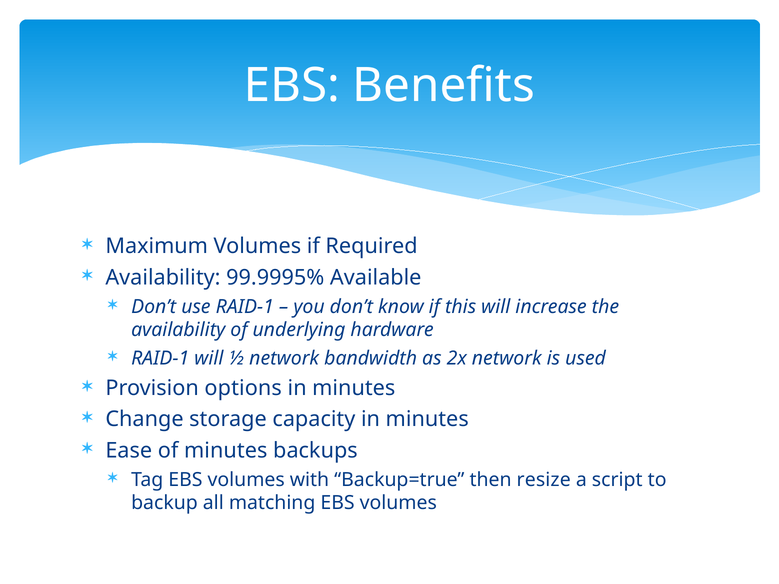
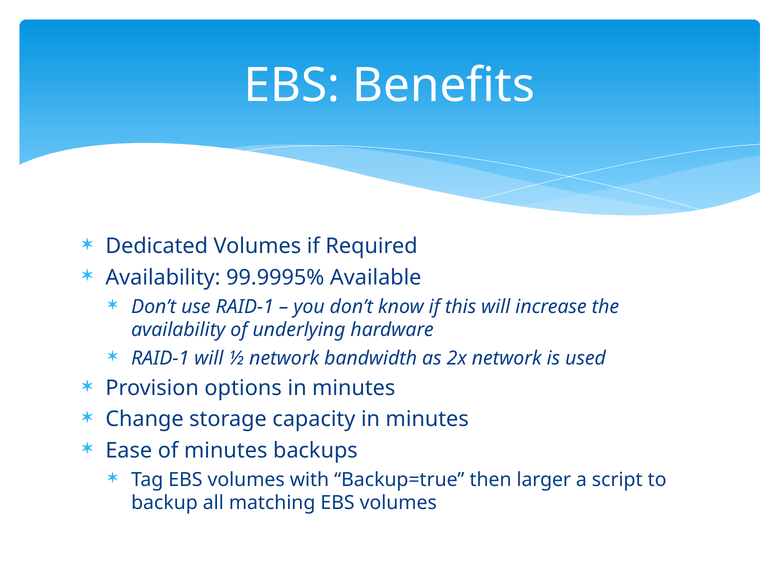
Maximum: Maximum -> Dedicated (157, 246)
resize: resize -> larger (544, 480)
